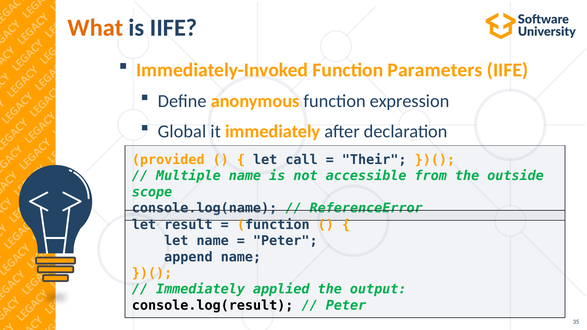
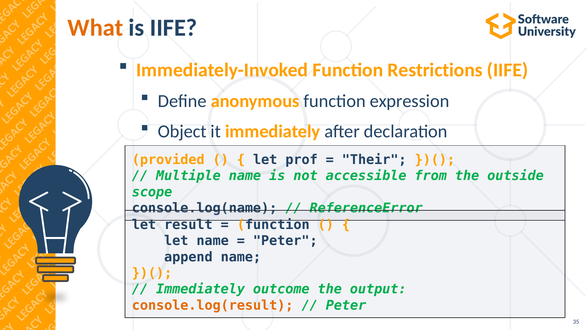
Parameters: Parameters -> Restrictions (435, 70)
Global: Global -> Object (182, 132)
call: call -> prof (302, 160)
applied: applied -> outcome (281, 289)
console.log(result colour: black -> orange (213, 305)
